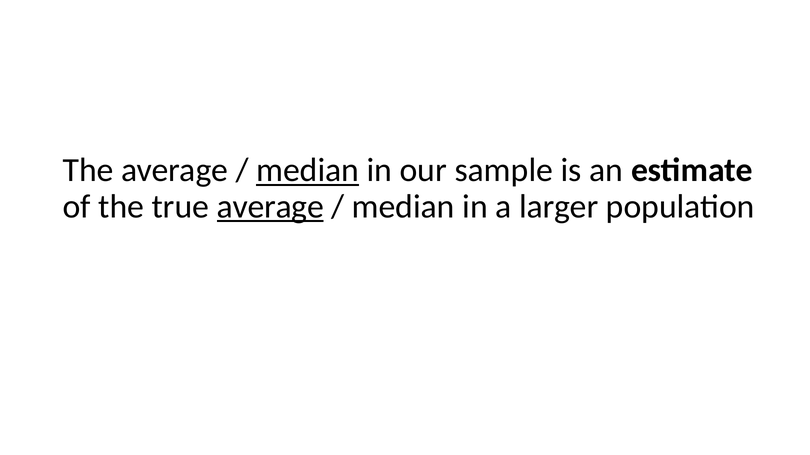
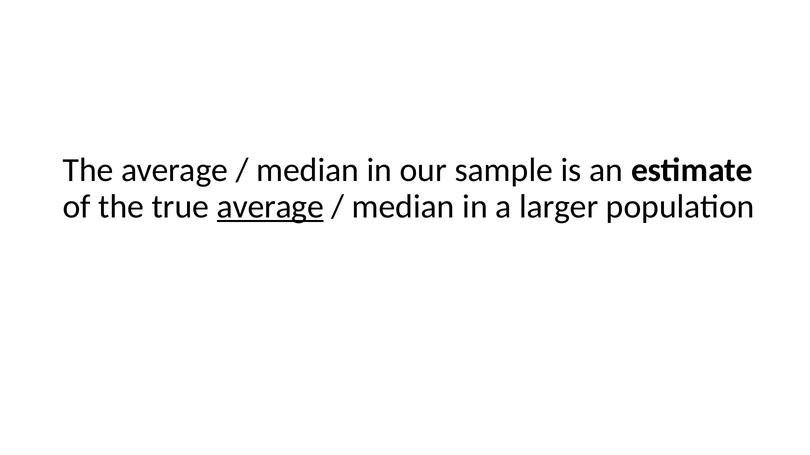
median underline: present -> none (308, 171)
